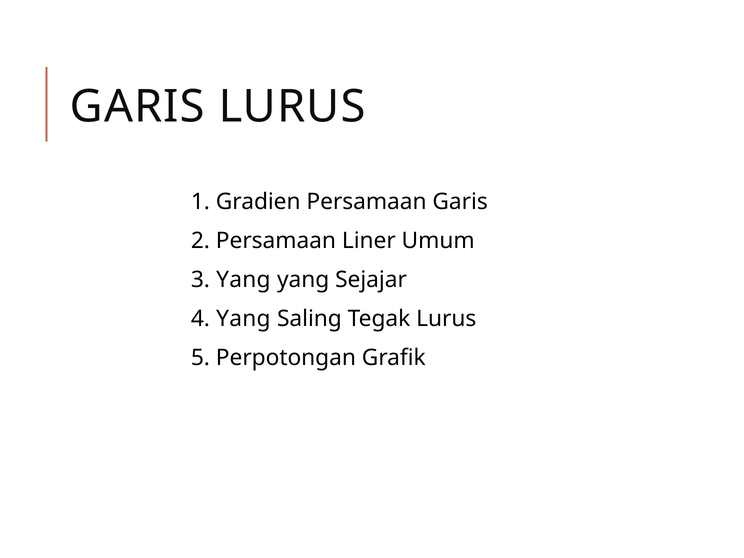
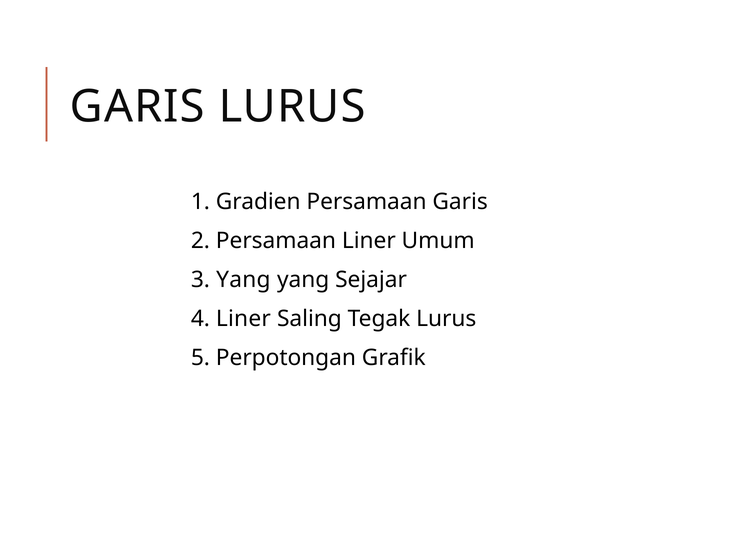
4 Yang: Yang -> Liner (243, 319)
